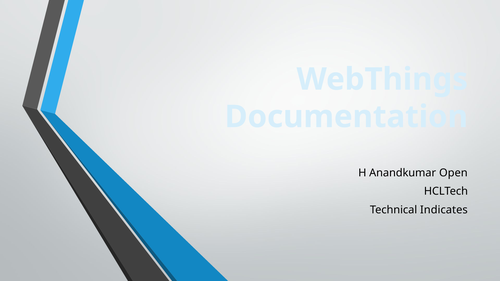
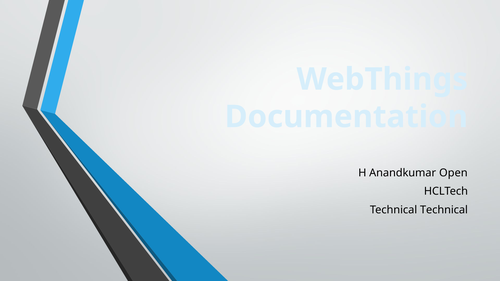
Technical Indicates: Indicates -> Technical (444, 210)
